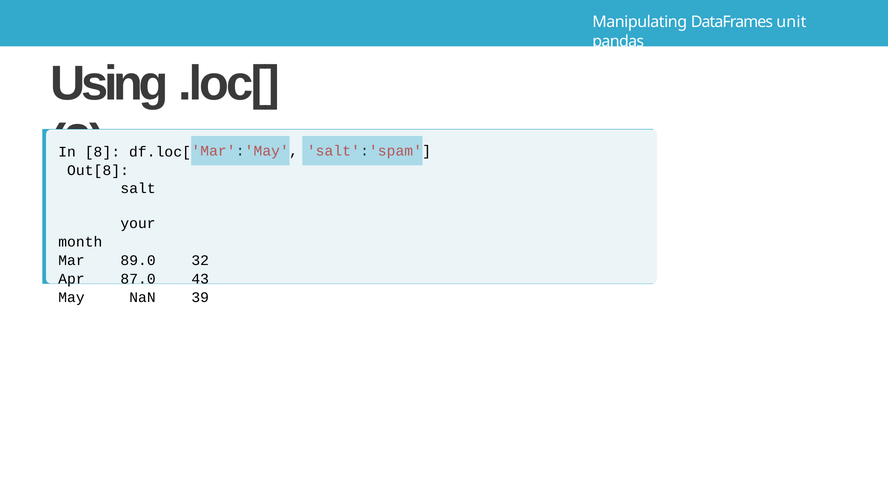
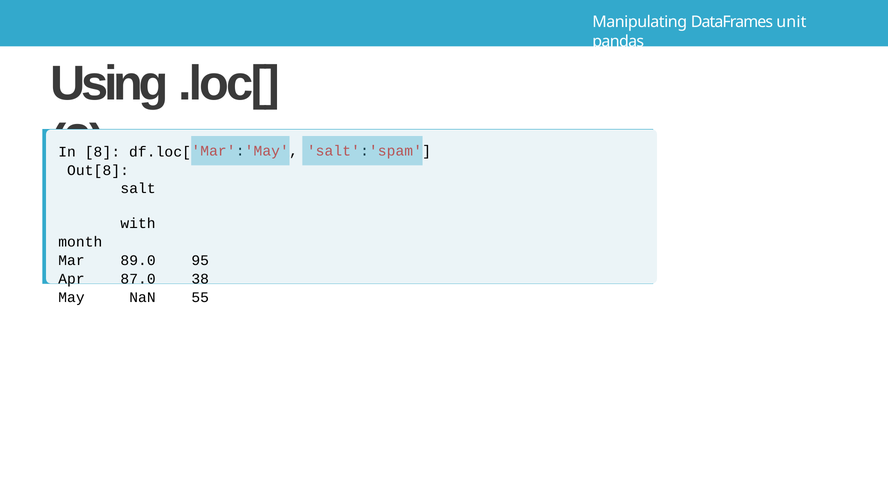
your: your -> with (138, 223)
32: 32 -> 95 (200, 260)
43: 43 -> 38 (200, 278)
39: 39 -> 55 (200, 297)
